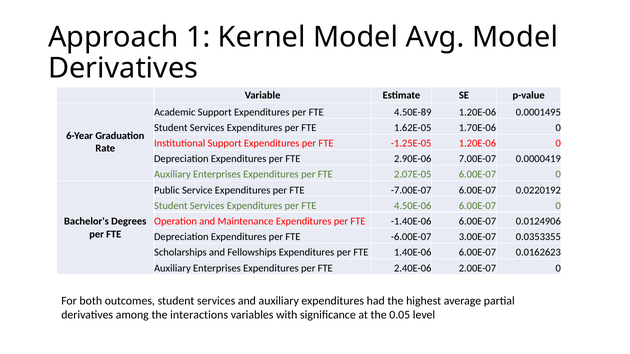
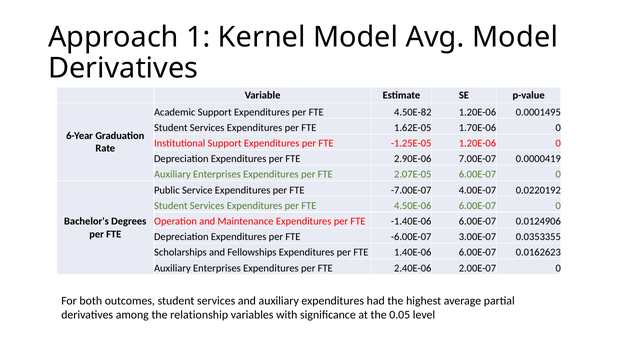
4.50E-89: 4.50E-89 -> 4.50E-82 (413, 112)
-7.00E-07 6.00E-07: 6.00E-07 -> 4.00E-07 (477, 190)
interactions: interactions -> relationship (199, 315)
